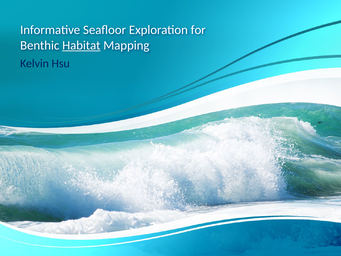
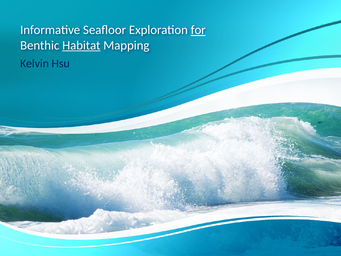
for underline: none -> present (198, 30)
